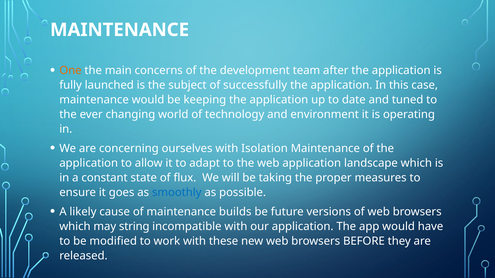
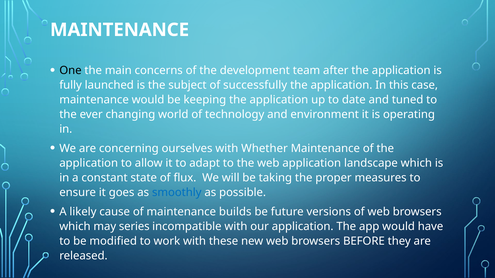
One colour: orange -> black (70, 71)
Isolation: Isolation -> Whether (265, 149)
string: string -> series (134, 227)
